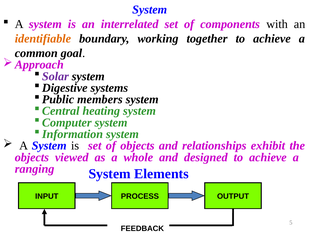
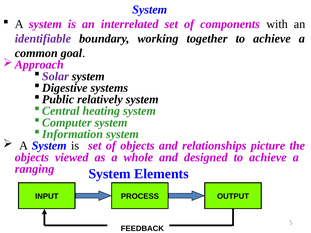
identifiable colour: orange -> purple (43, 39)
members: members -> relatively (100, 100)
exhibit: exhibit -> picture (268, 146)
